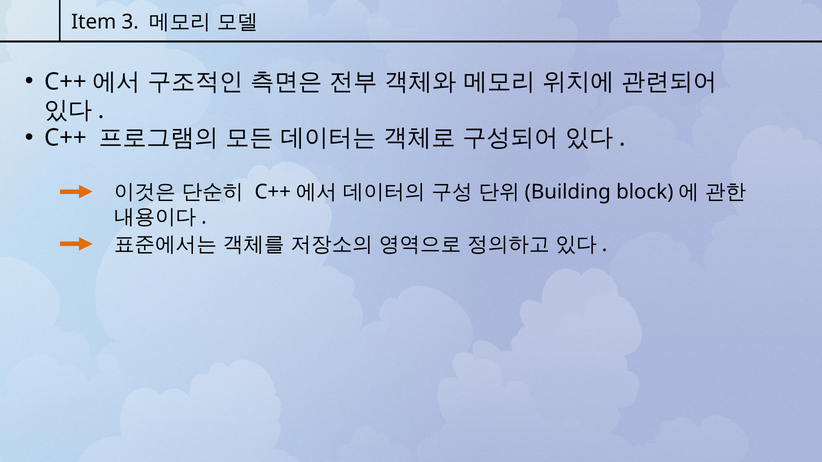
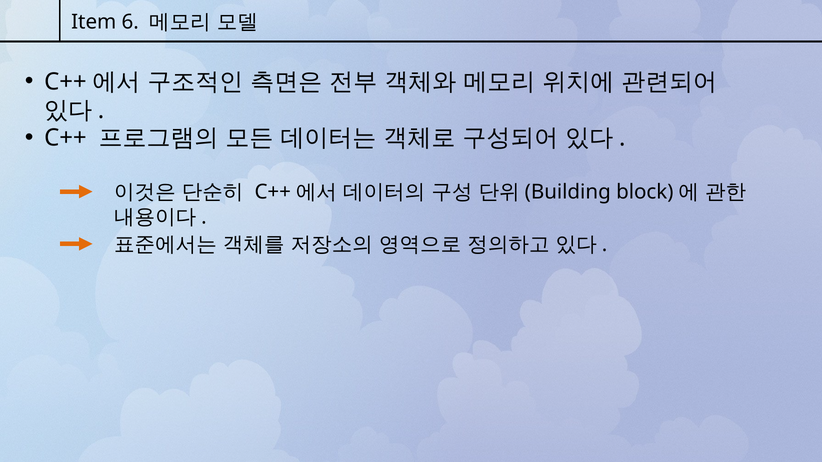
3: 3 -> 6 (130, 22)
